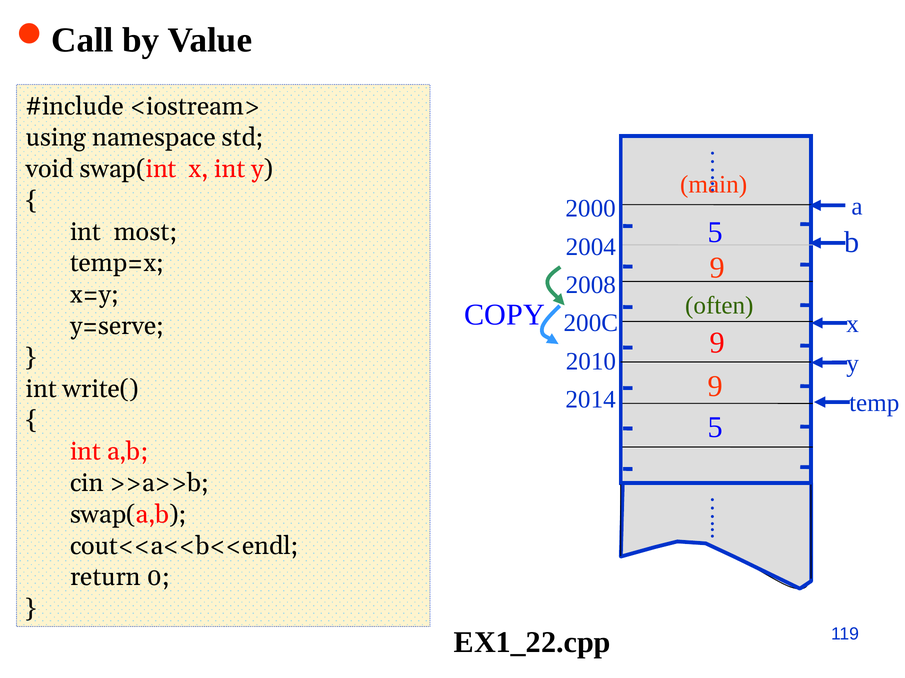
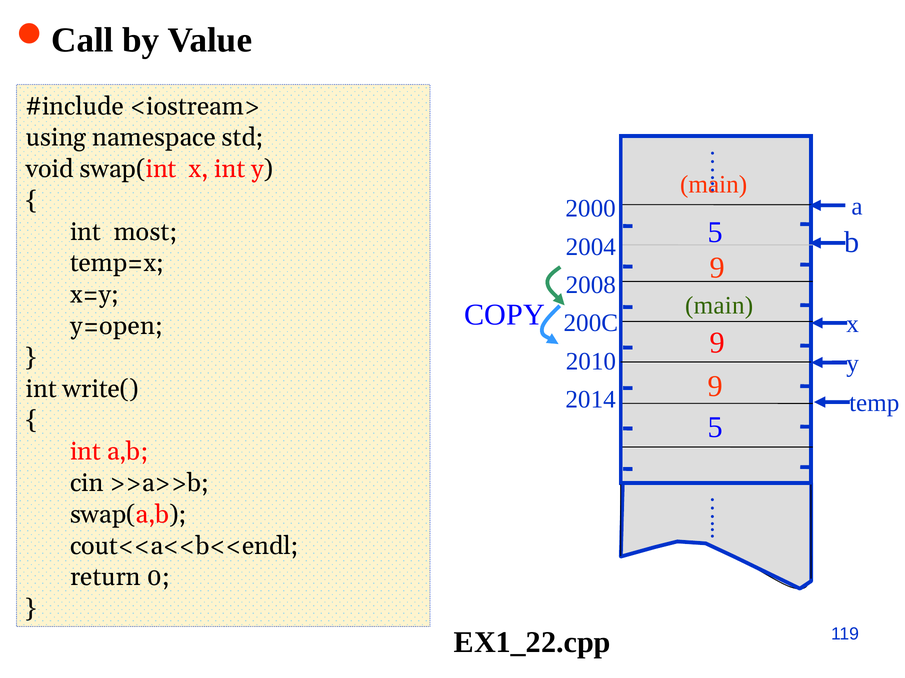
often: often -> main (719, 306)
y=serve: y=serve -> y=open (117, 326)
